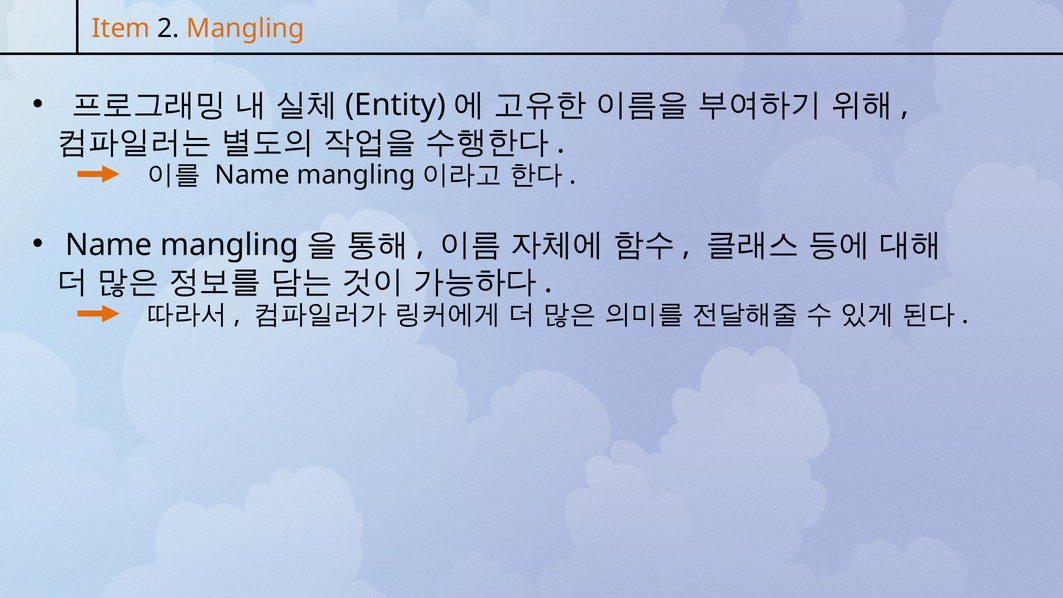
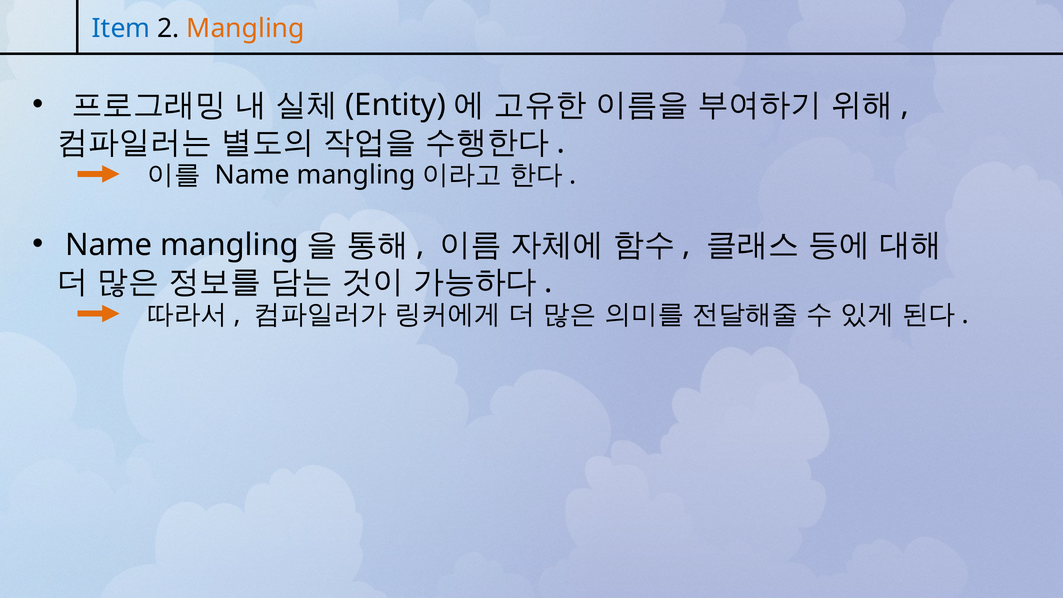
Item colour: orange -> blue (121, 28)
